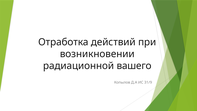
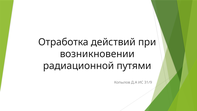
вашего: вашего -> путями (134, 66)
